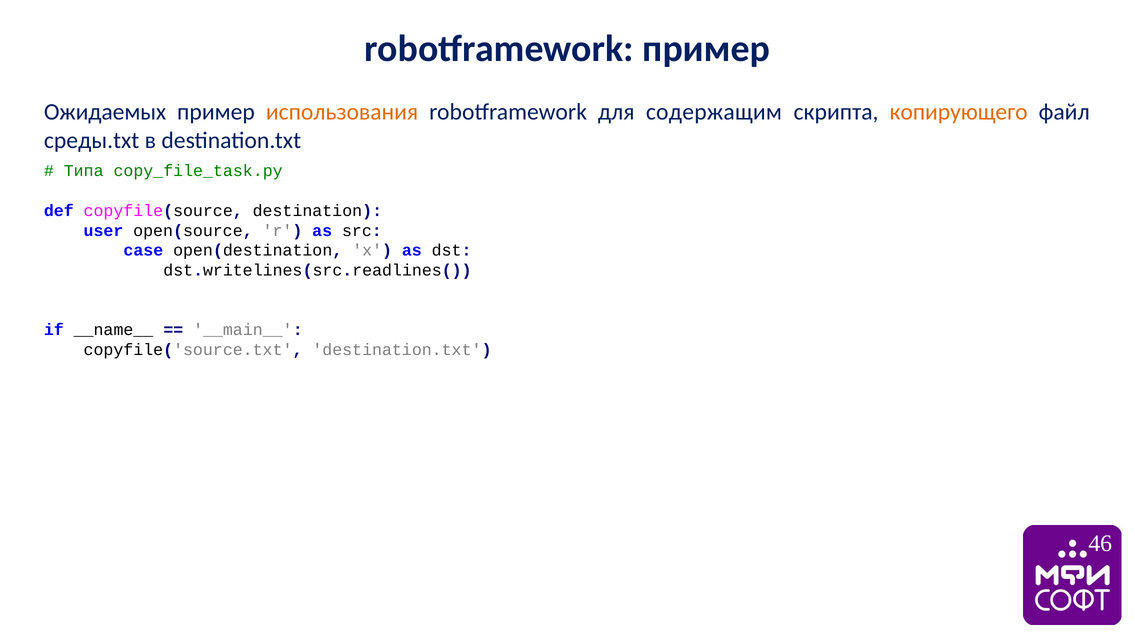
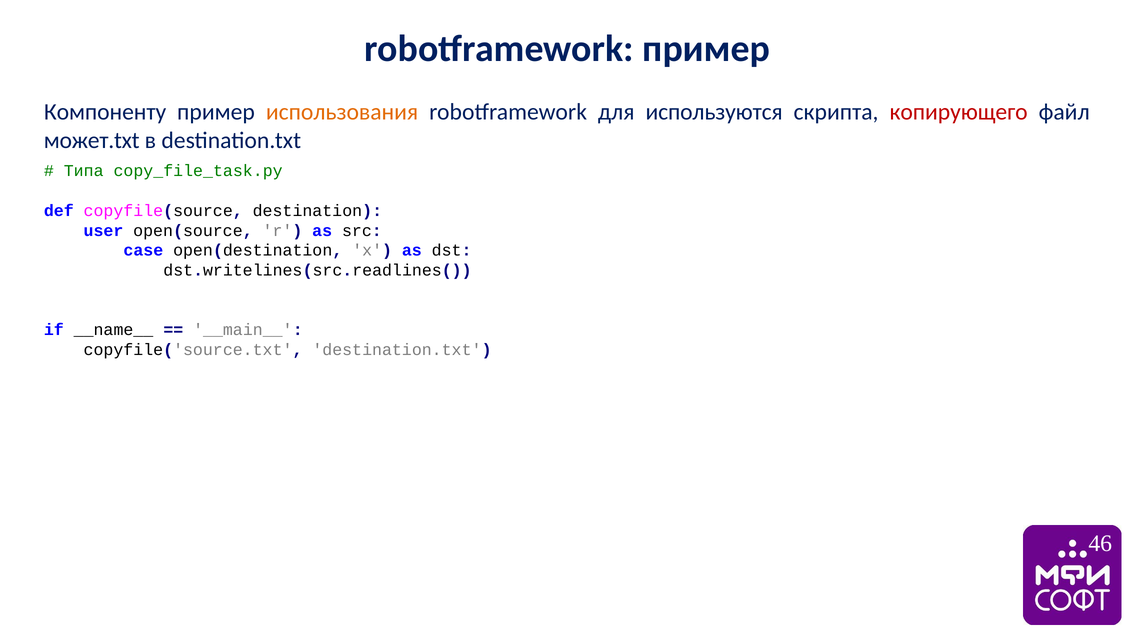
Ожидаемых: Ожидаемых -> Компоненту (105, 112)
содержащим: содержащим -> используются (714, 112)
копирующего colour: orange -> red (959, 112)
среды.txt: среды.txt -> может.txt (92, 140)
